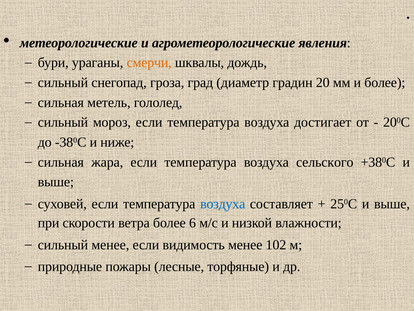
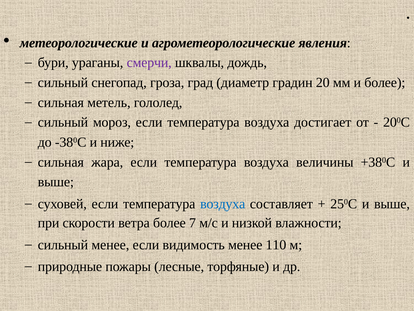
смерчи colour: orange -> purple (149, 63)
сельского: сельского -> величины (325, 162)
6: 6 -> 7 (193, 223)
102: 102 -> 110 (276, 244)
